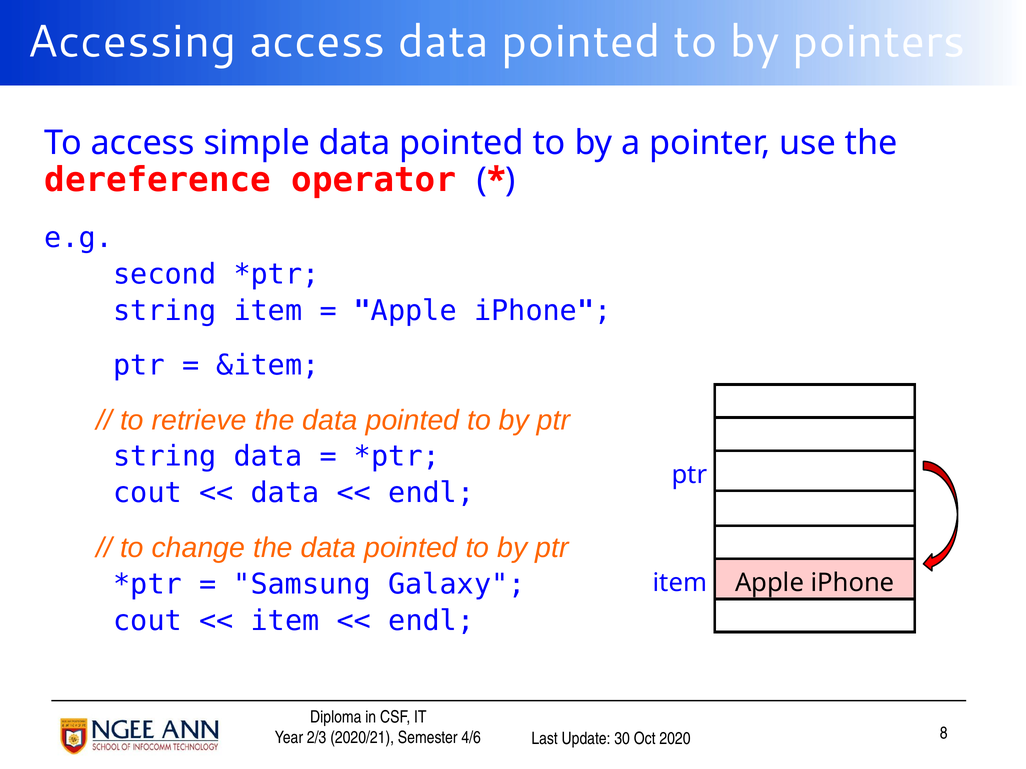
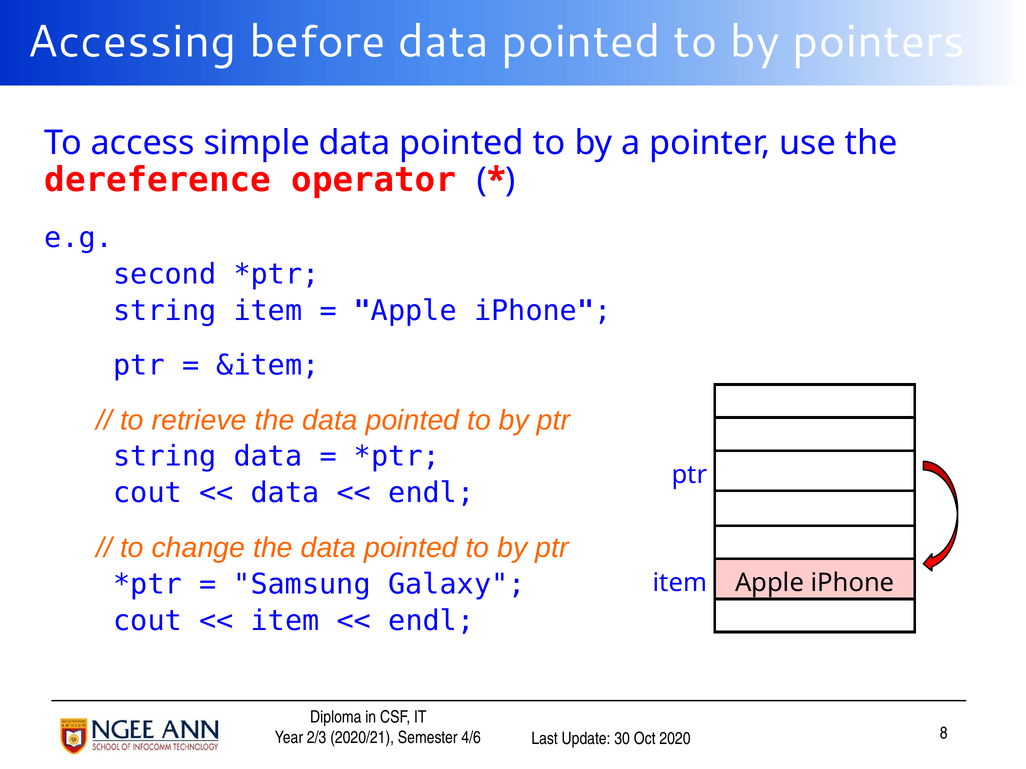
Accessing access: access -> before (317, 42)
